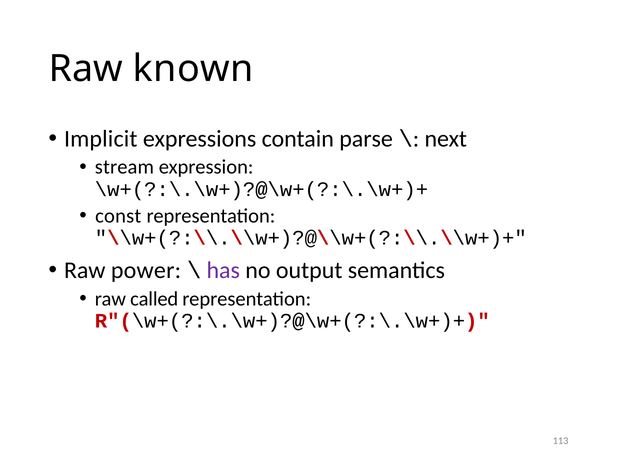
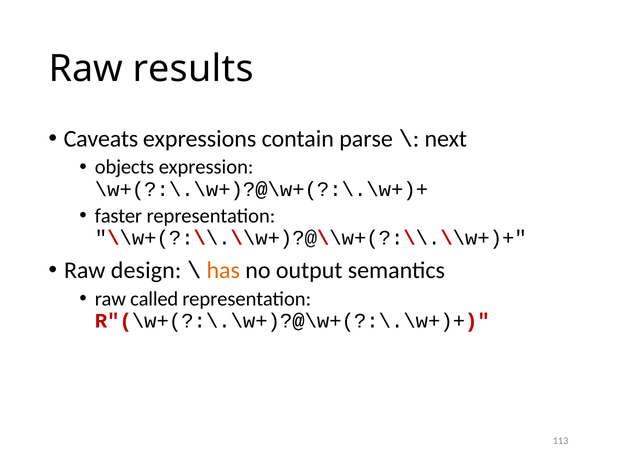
known: known -> results (193, 69)
Implicit: Implicit -> Caveats (101, 139)
stream: stream -> objects (125, 167)
const: const -> faster (118, 216)
power: power -> design (146, 271)
has colour: purple -> orange (223, 271)
